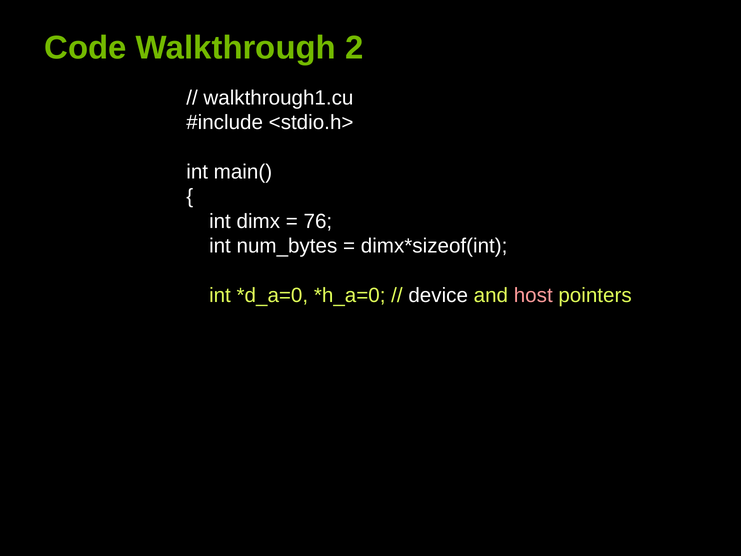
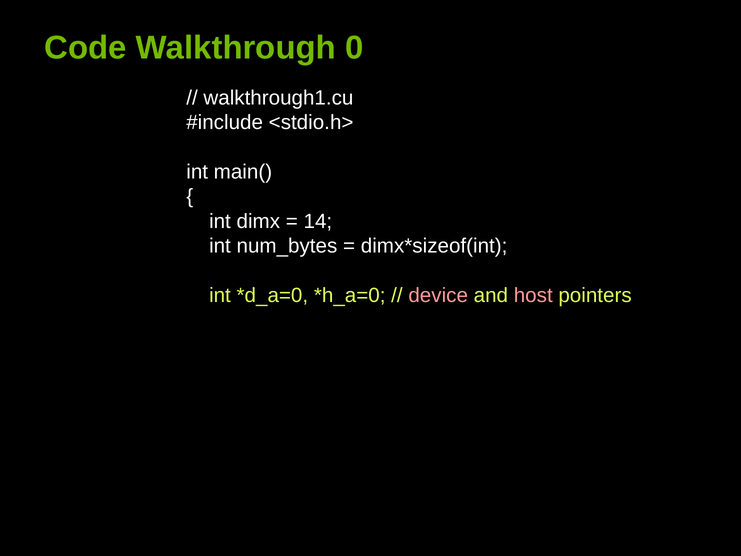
2: 2 -> 0 (354, 48)
76: 76 -> 14 (318, 221)
device colour: white -> pink (438, 295)
